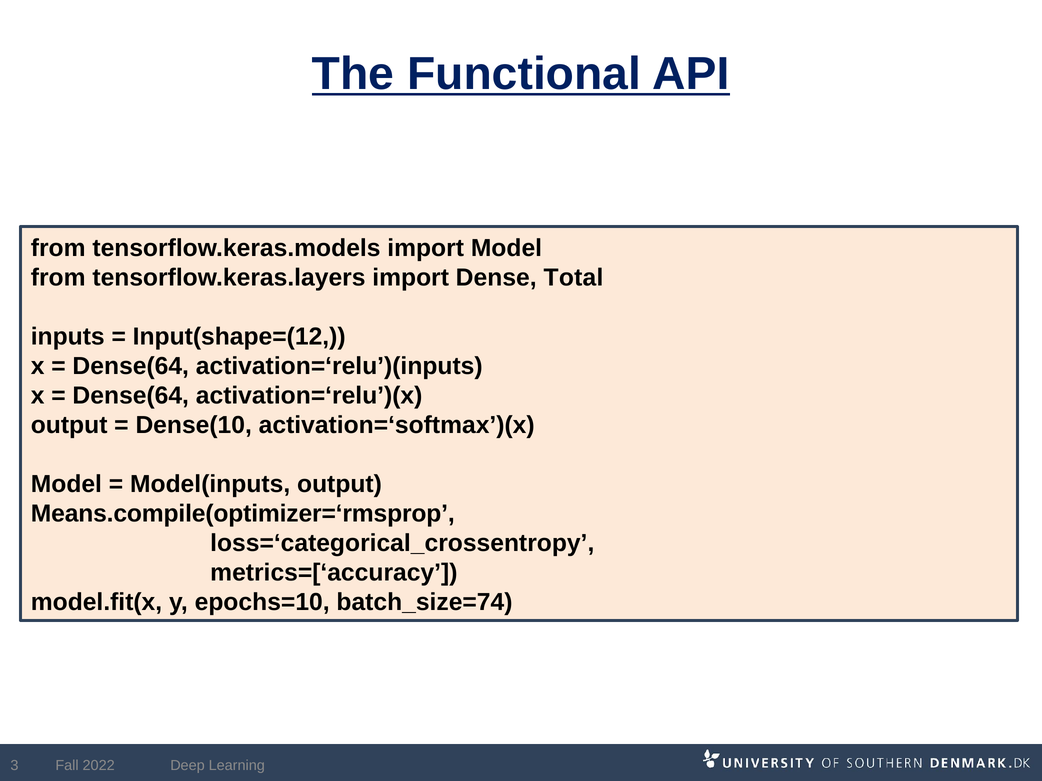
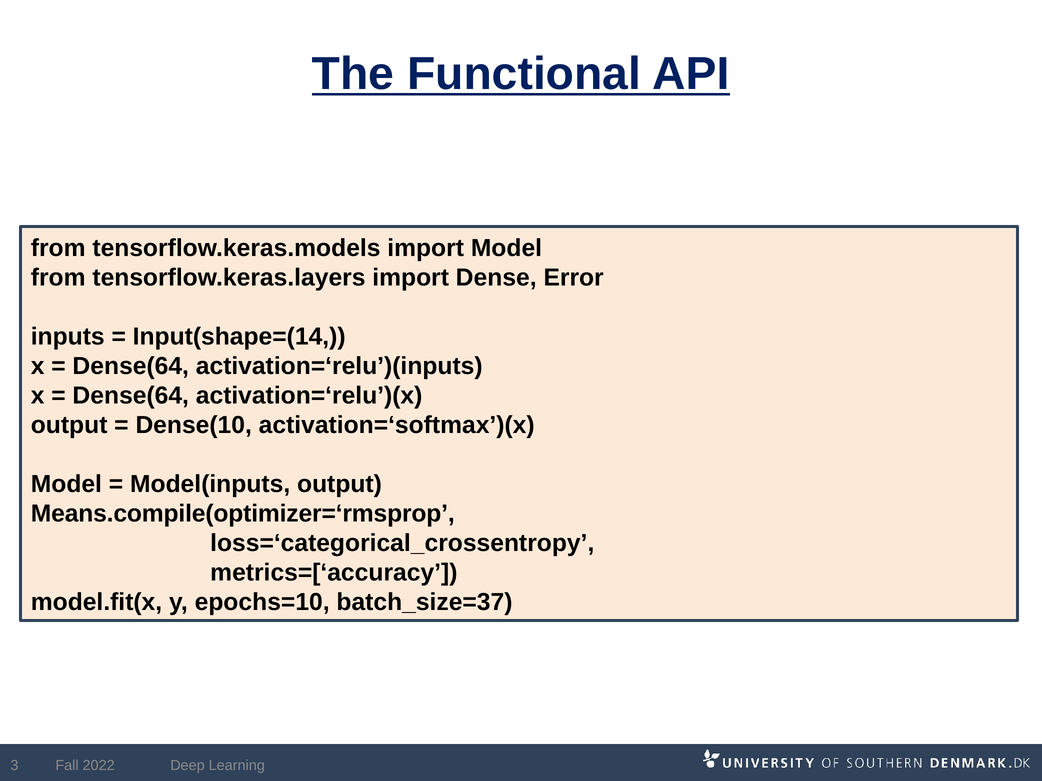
Total: Total -> Error (574, 278)
Input(shape=(12: Input(shape=(12 -> Input(shape=(14 (239, 337)
batch_size=74: batch_size=74 -> batch_size=37 (424, 603)
